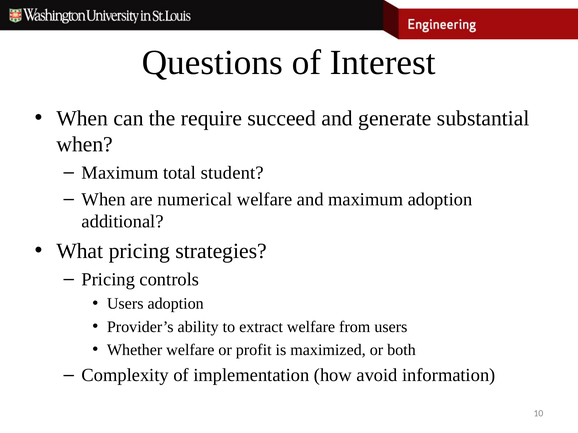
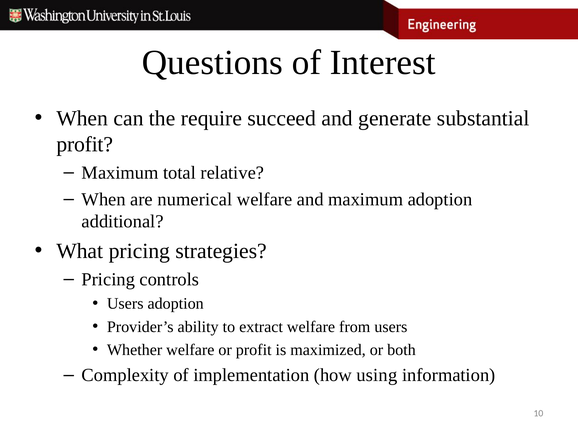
when: when -> profit (85, 145)
student: student -> relative (232, 173)
avoid: avoid -> using (377, 376)
